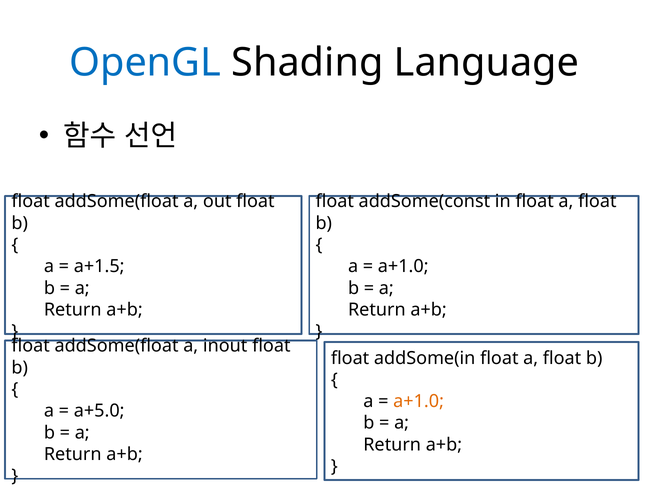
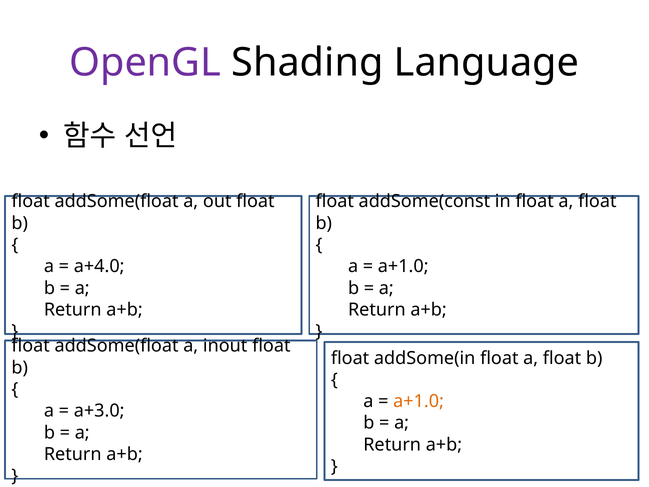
OpenGL colour: blue -> purple (145, 63)
a+1.5: a+1.5 -> a+4.0 (99, 266)
a+5.0: a+5.0 -> a+3.0 (99, 411)
